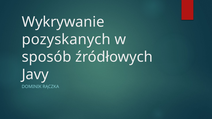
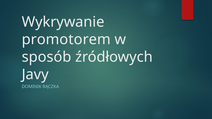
pozyskanych: pozyskanych -> promotorem (66, 40)
